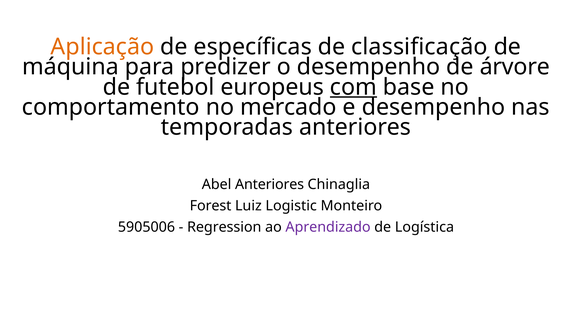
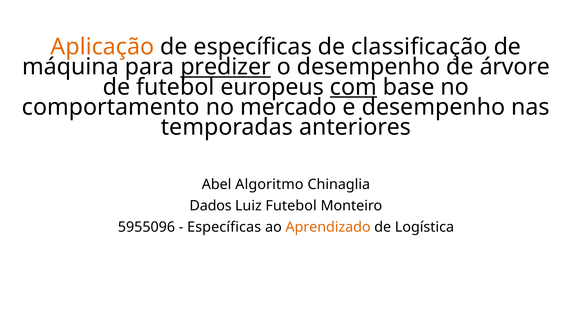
predizer underline: none -> present (226, 67)
Abel Anteriores: Anteriores -> Algoritmo (269, 184)
Forest: Forest -> Dados (211, 206)
Luiz Logistic: Logistic -> Futebol (291, 206)
5905006: 5905006 -> 5955096 (146, 227)
Regression: Regression -> Específicas (224, 227)
Aprendizado colour: purple -> orange (328, 227)
